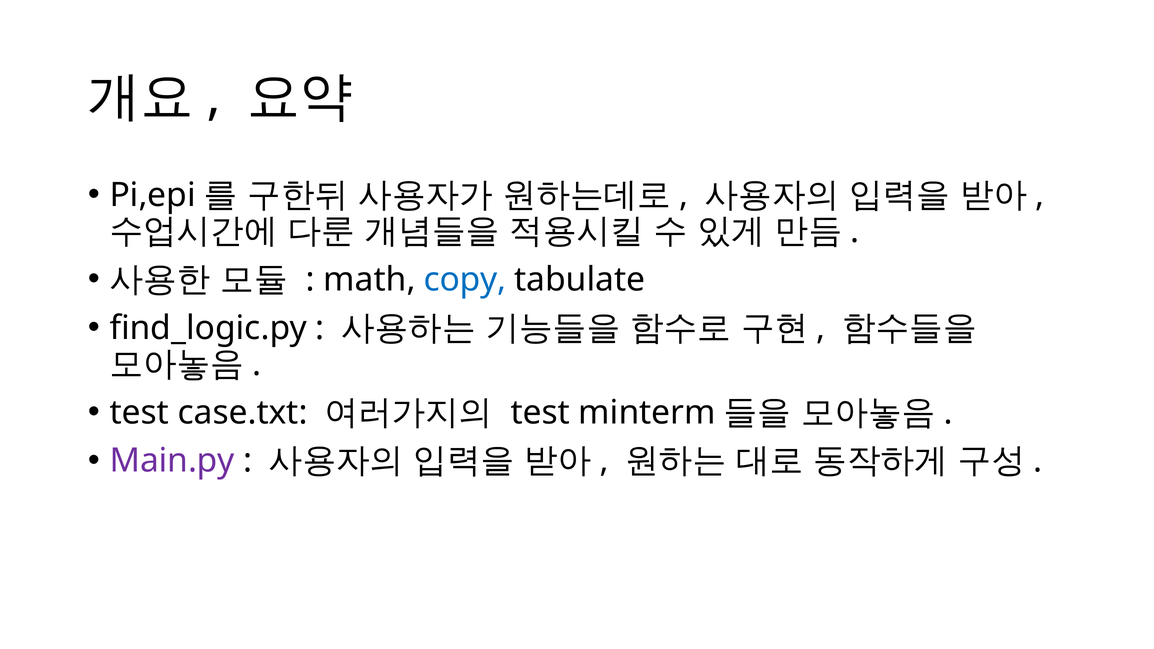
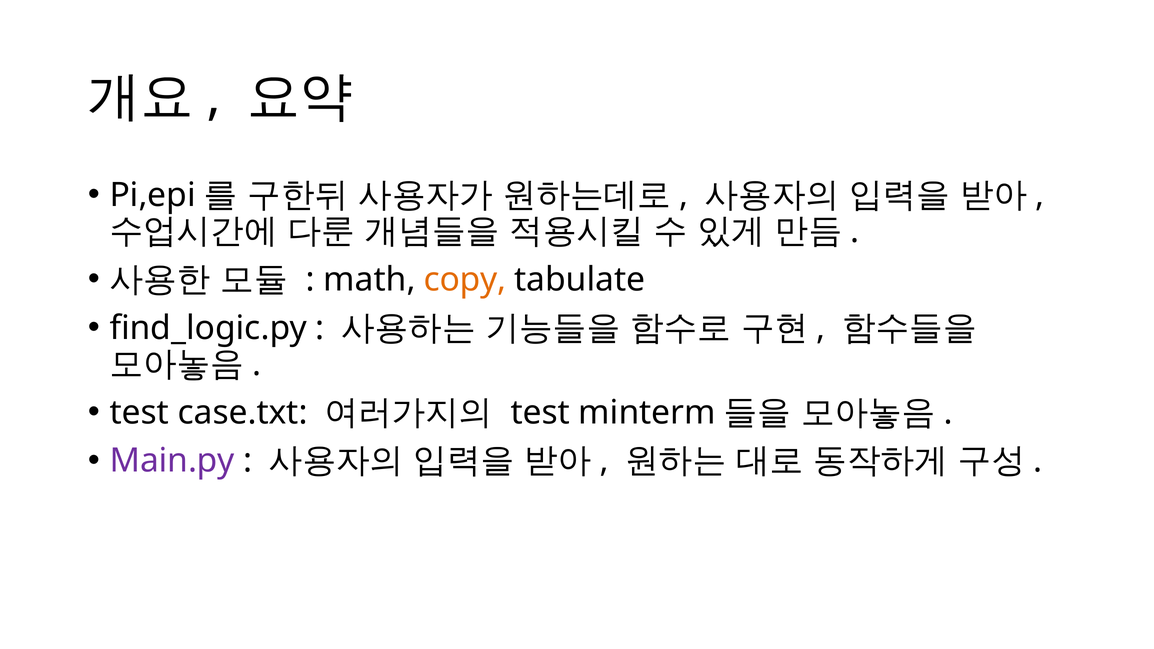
copy colour: blue -> orange (465, 280)
